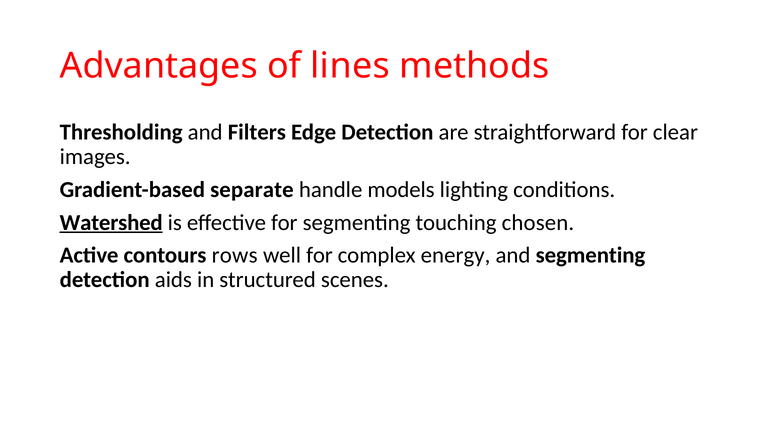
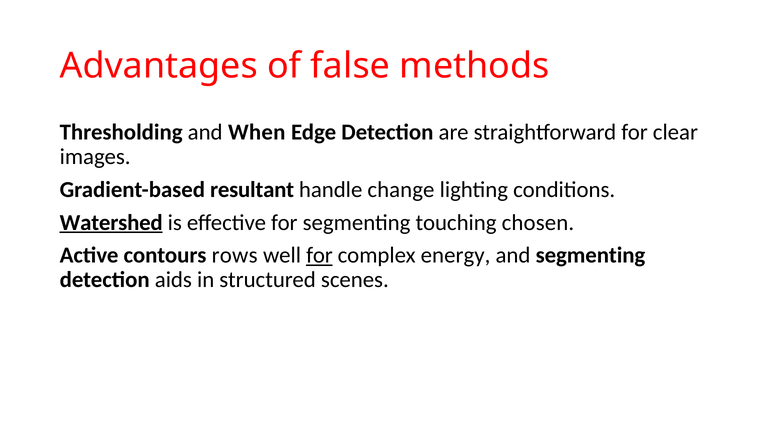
lines: lines -> false (350, 66)
Filters: Filters -> When (257, 132)
separate: separate -> resultant (252, 190)
models: models -> change (401, 190)
for underline: none -> present (319, 256)
